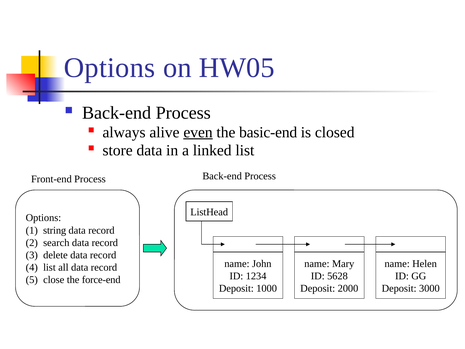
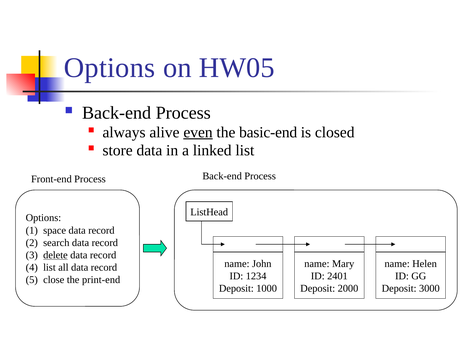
string: string -> space (55, 230)
delete underline: none -> present (55, 255)
5628: 5628 -> 2401 (337, 276)
force-end: force-end -> print-end (101, 280)
